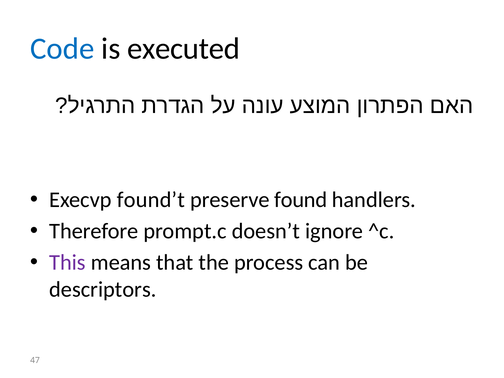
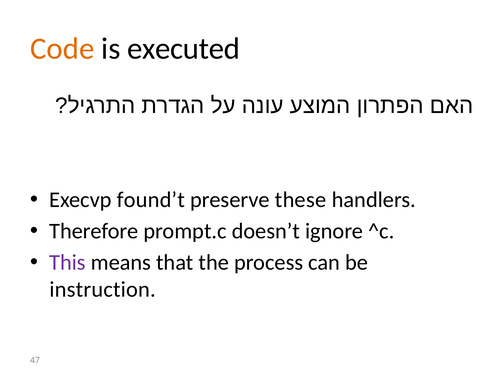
Code colour: blue -> orange (62, 49)
found: found -> these (301, 200)
descriptors: descriptors -> instruction (103, 289)
